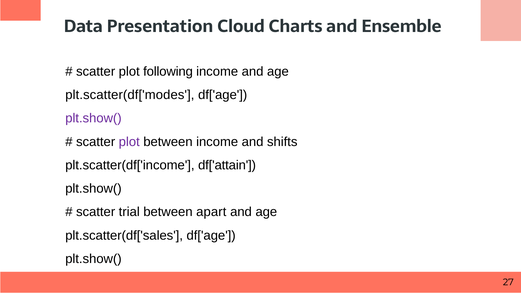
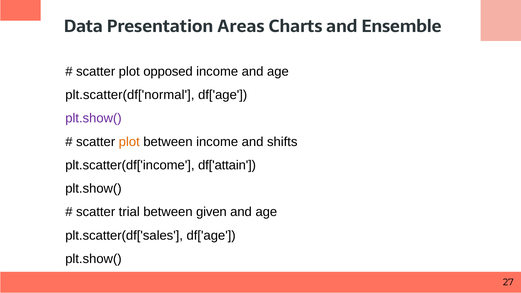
Cloud: Cloud -> Areas (241, 26)
following: following -> opposed (168, 71)
plt.scatter(df['modes: plt.scatter(df['modes -> plt.scatter(df['normal (130, 95)
plot colour: purple -> orange (129, 142)
apart: apart -> given (211, 212)
